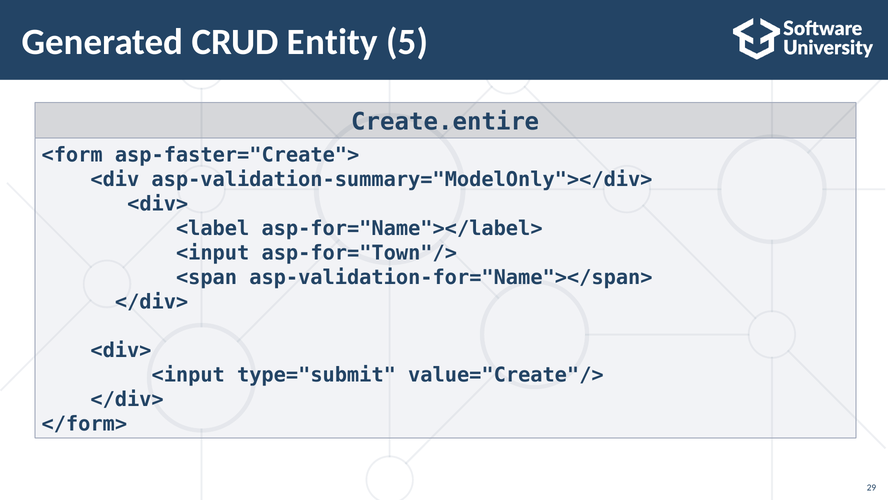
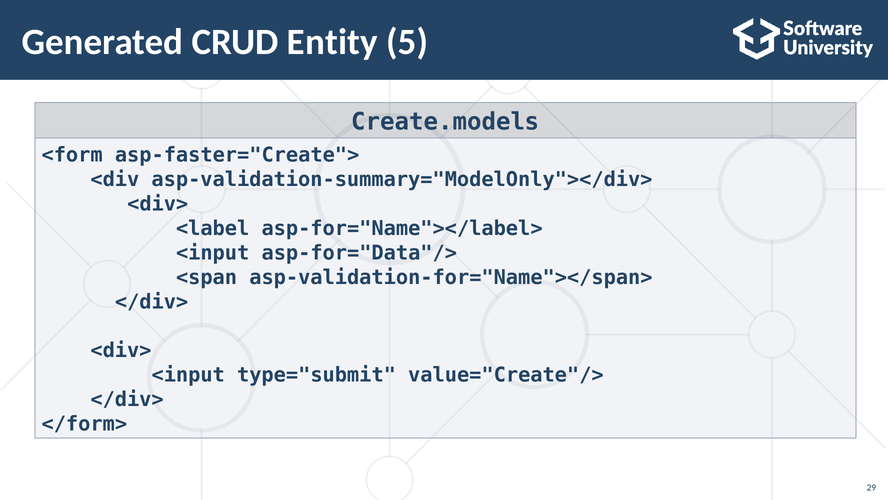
Create.entire: Create.entire -> Create.models (445, 122)
asp-for="Town"/>: asp-for="Town"/> -> asp-for="Data"/> (359, 253)
